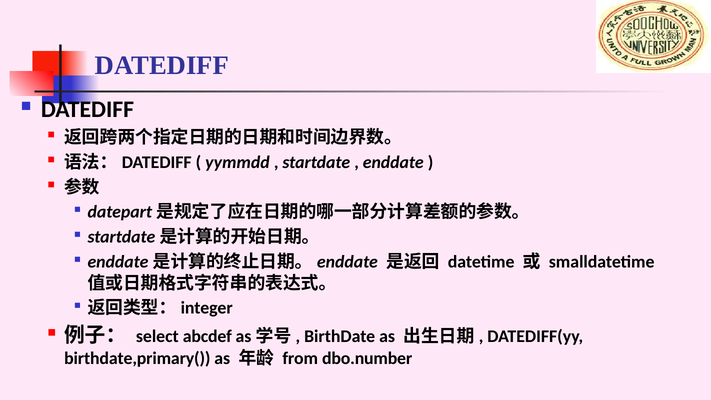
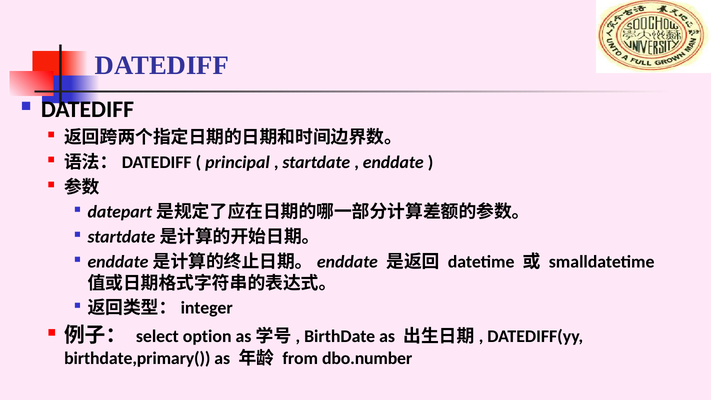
yymmdd: yymmdd -> principal (238, 162)
abcdef: abcdef -> option (207, 336)
